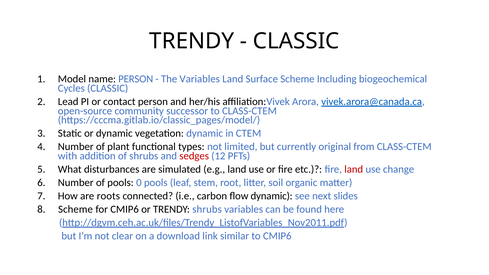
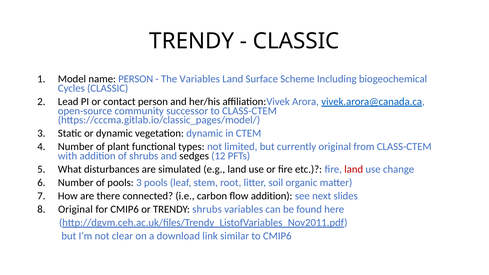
sedges colour: red -> black (194, 156)
pools 0: 0 -> 3 (139, 183)
roots: roots -> there (108, 196)
flow dynamic: dynamic -> addition (272, 196)
Scheme: Scheme -> Original (75, 209)
